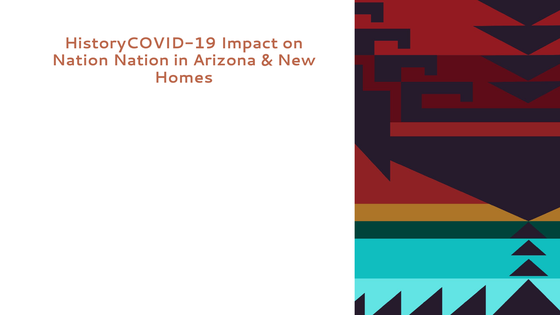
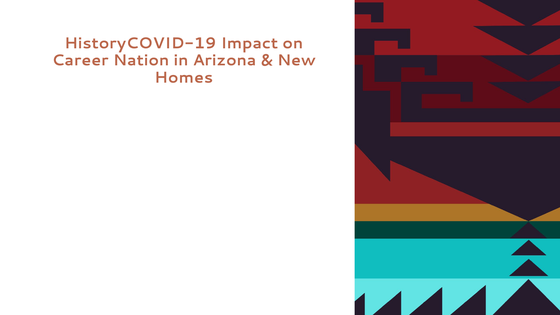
Nation: Nation -> Career (80, 60)
